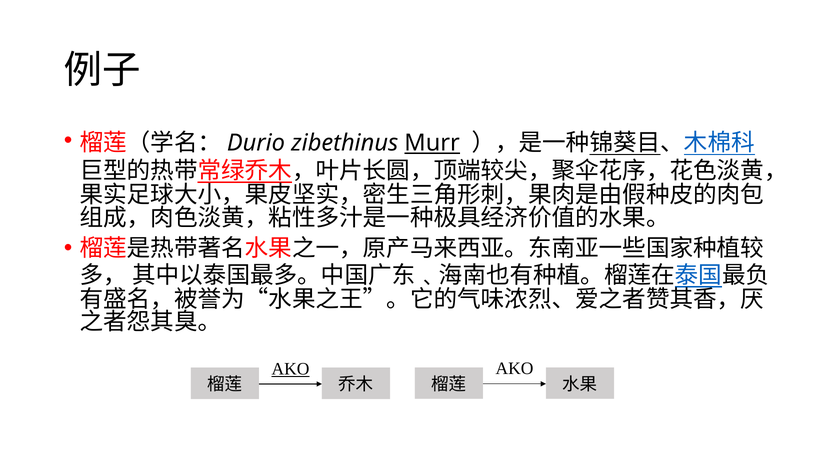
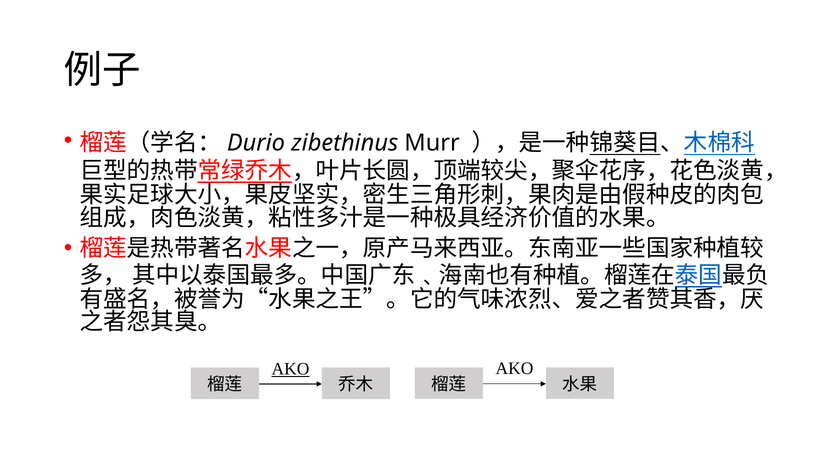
Murr underline: present -> none (432, 143)
